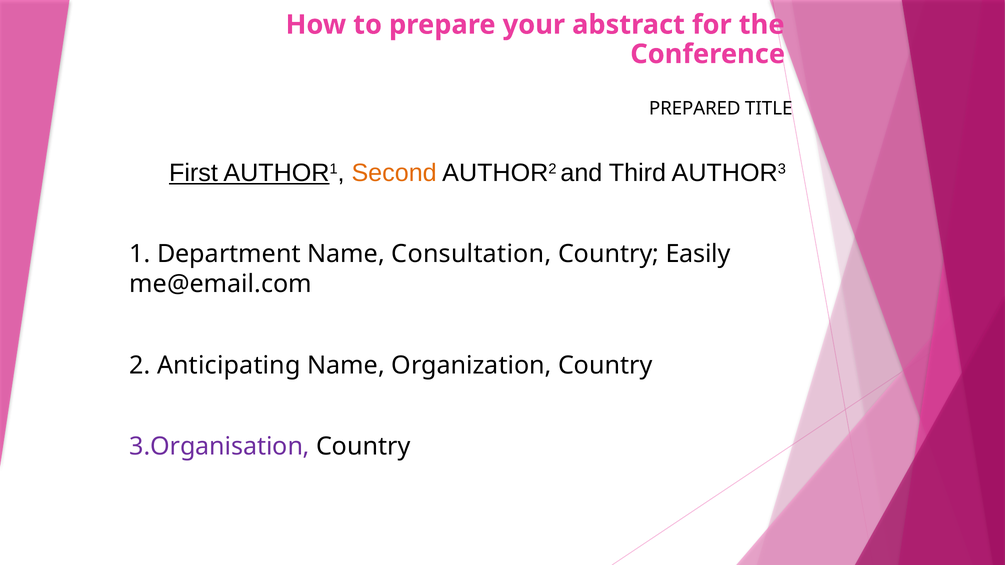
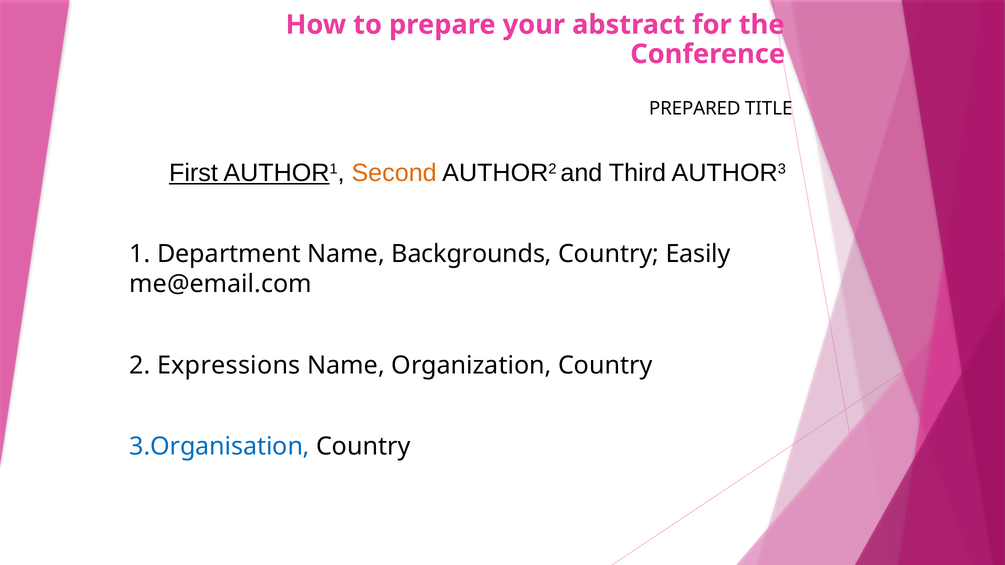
Consultation: Consultation -> Backgrounds (472, 254)
Anticipating: Anticipating -> Expressions (229, 366)
3.Organisation colour: purple -> blue (220, 447)
